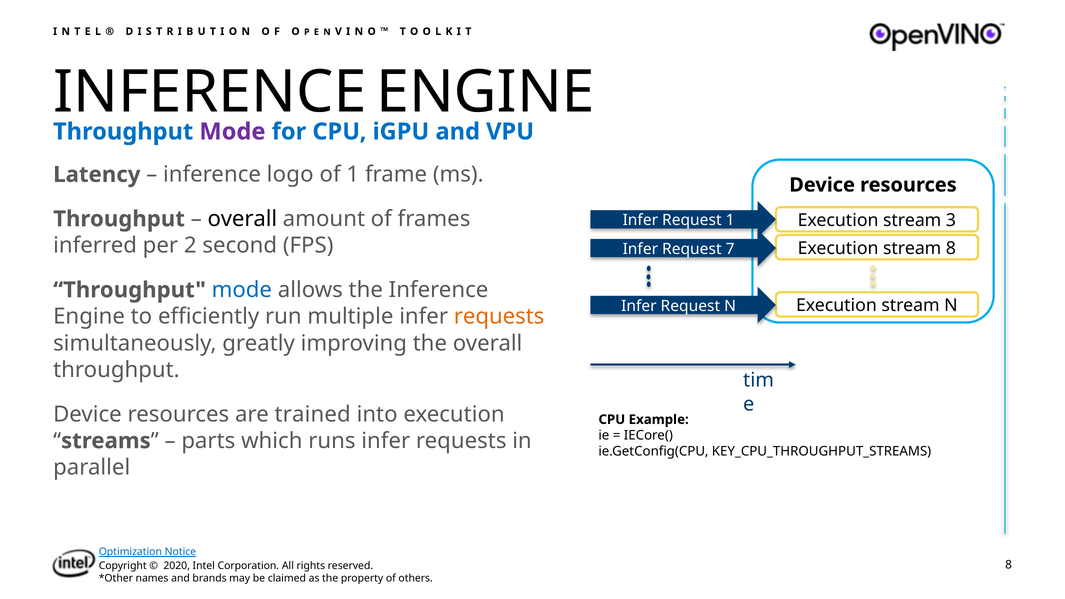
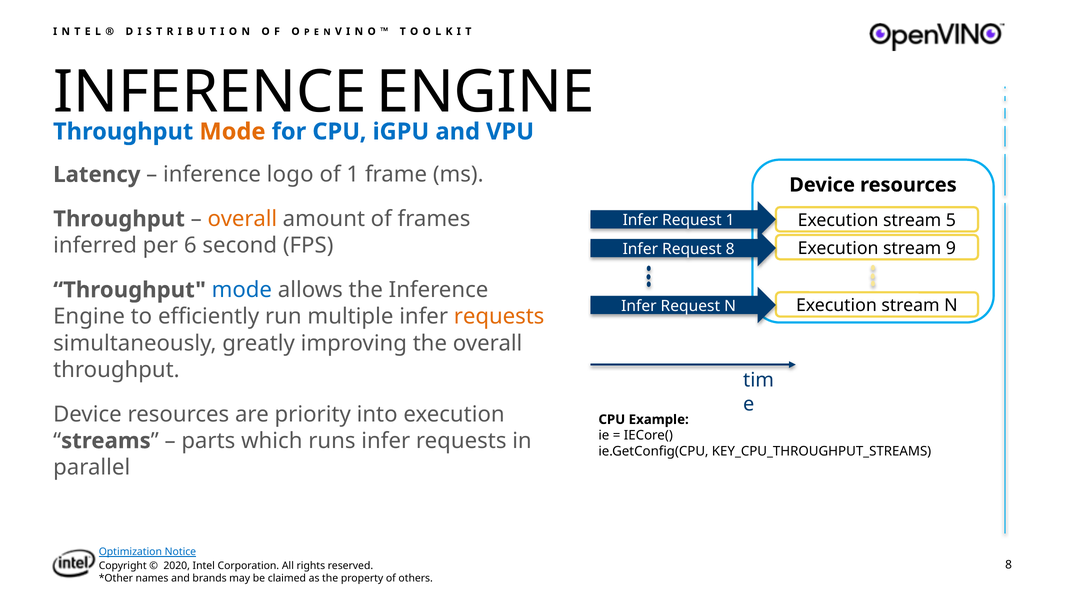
Mode colour: purple -> orange (232, 132)
overall colour: black -> orange (242, 219)
3: 3 -> 5 (951, 221)
2: 2 -> 6 (190, 246)
stream 8: 8 -> 9 (951, 248)
Request 7: 7 -> 8 (730, 249)
trained: trained -> priority (313, 414)
